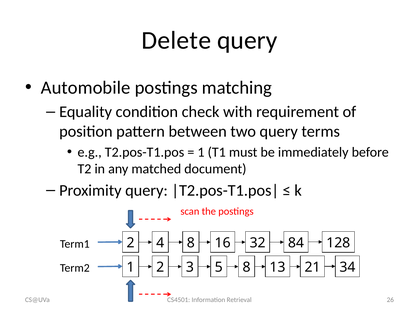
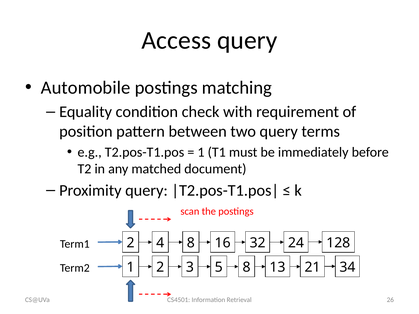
Delete: Delete -> Access (176, 41)
84: 84 -> 24 (296, 243)
